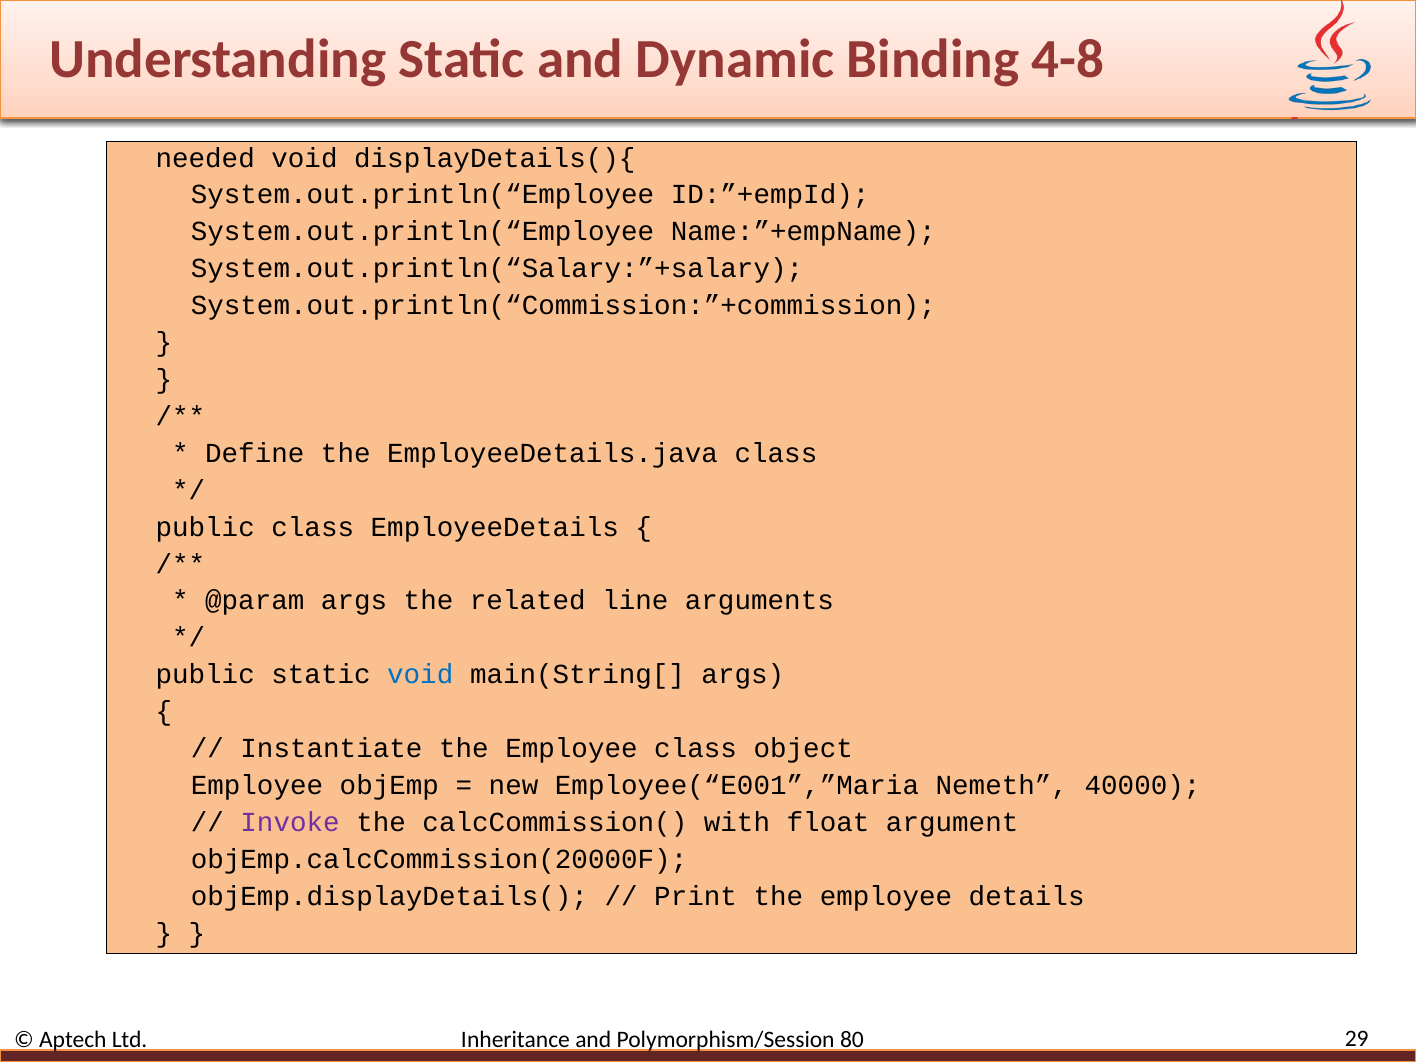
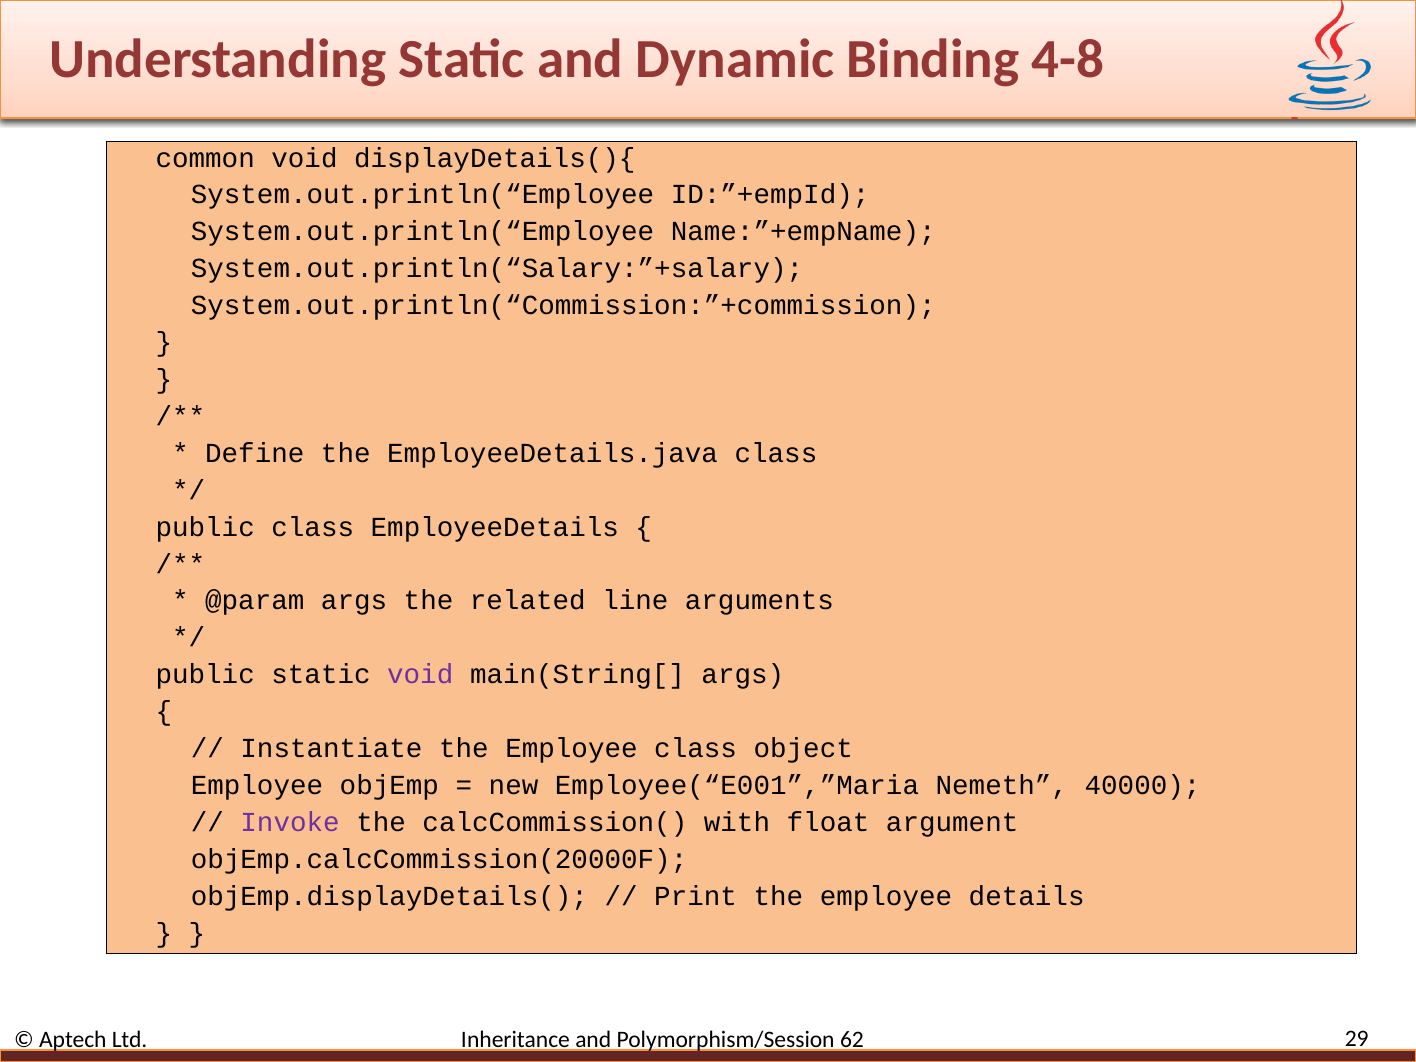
needed: needed -> common (205, 158)
void colour: blue -> purple (420, 675)
80: 80 -> 62 (852, 1040)
